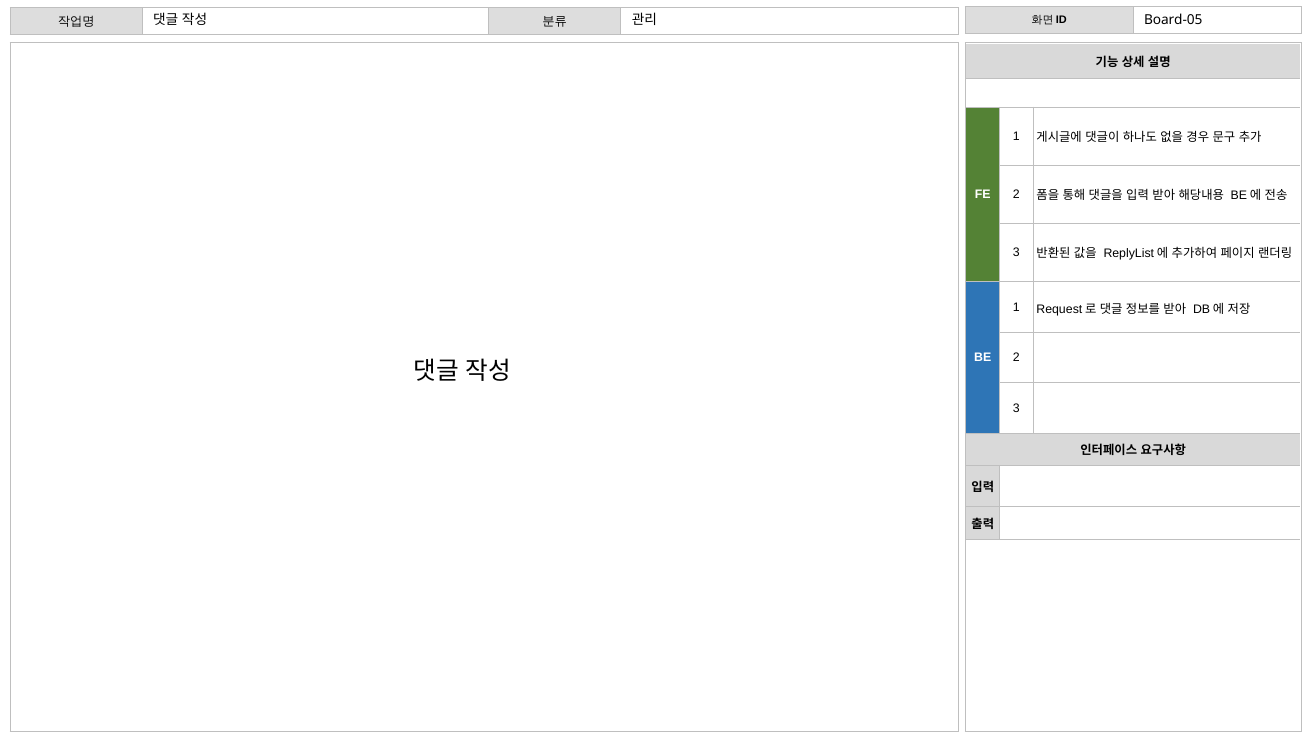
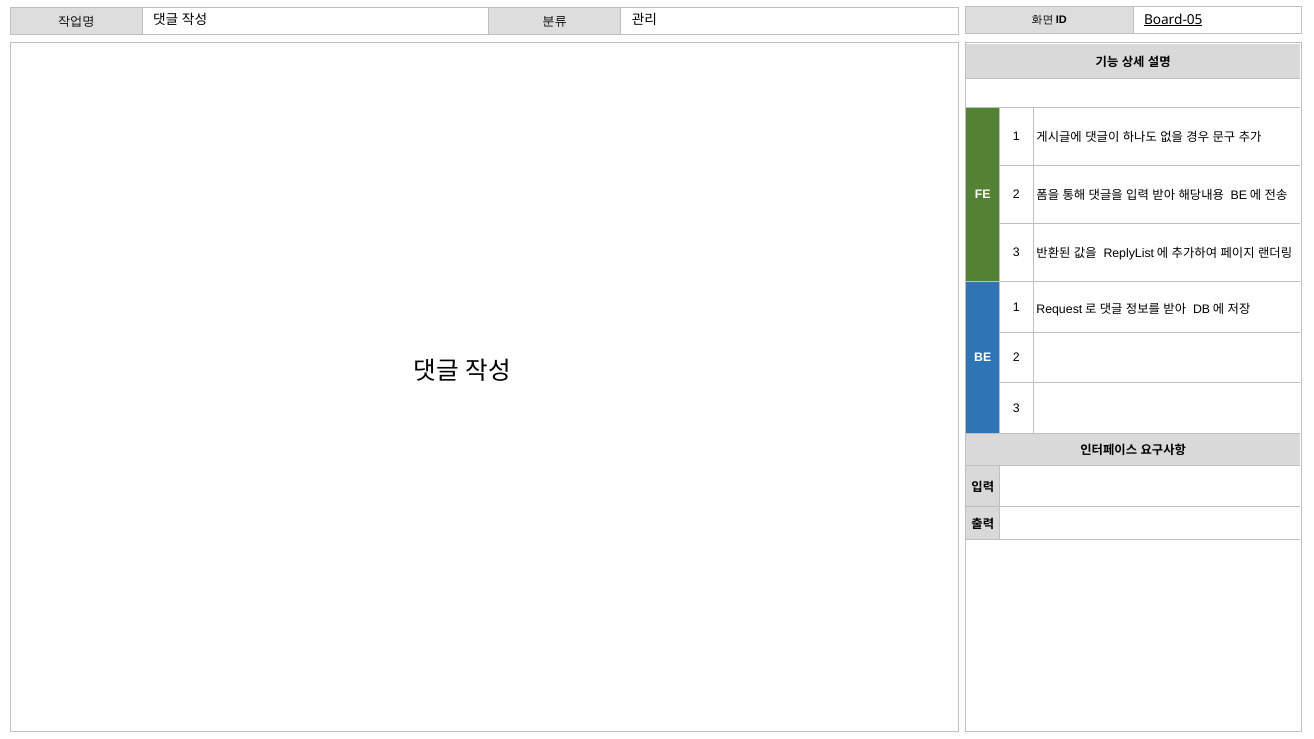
Board-05 underline: none -> present (1173, 20)
